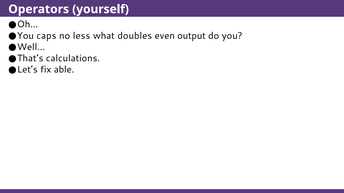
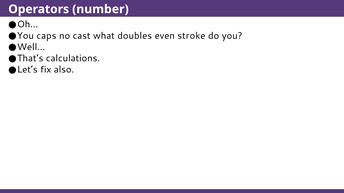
yourself: yourself -> number (100, 9)
less: less -> cast (82, 36)
output: output -> stroke (191, 36)
able: able -> also (64, 70)
